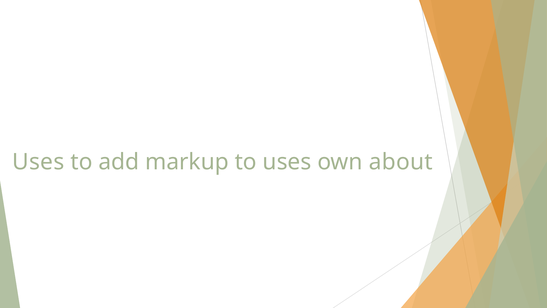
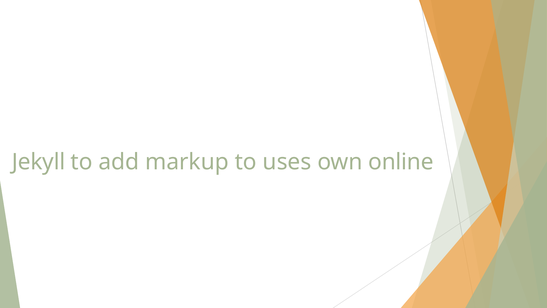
Uses: Uses -> Jekyll (38, 162)
about: about -> online (401, 162)
